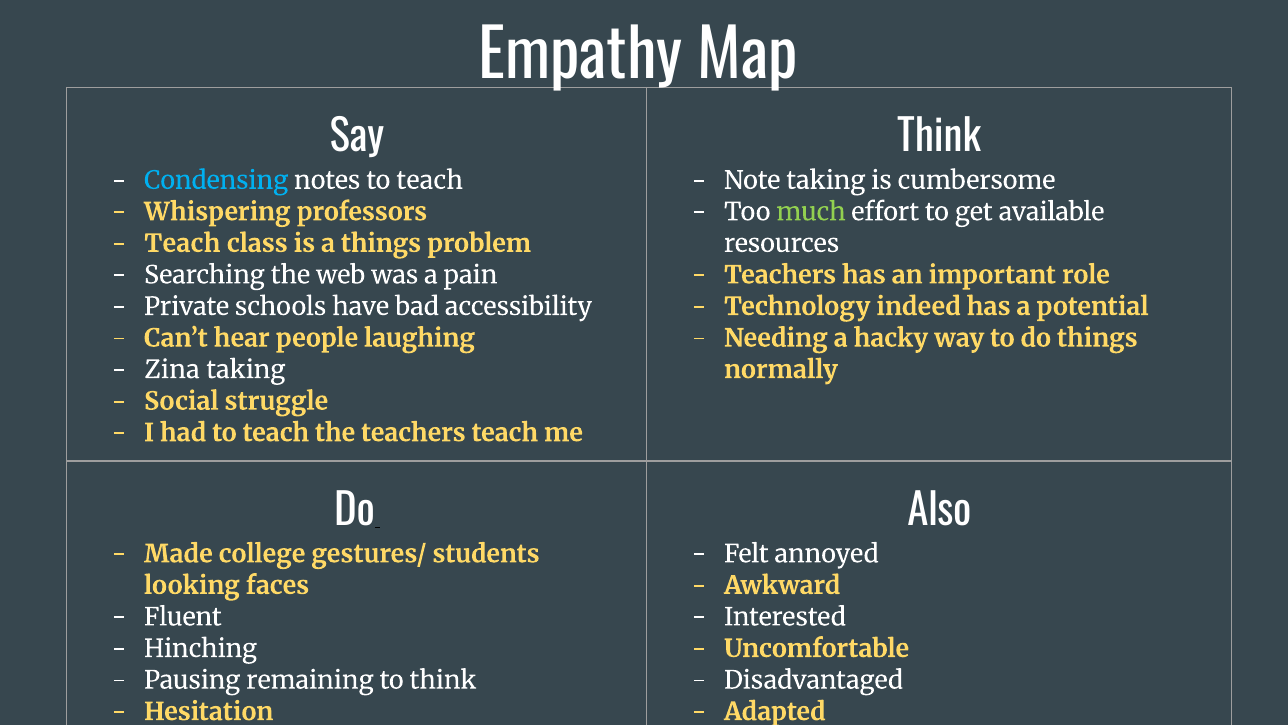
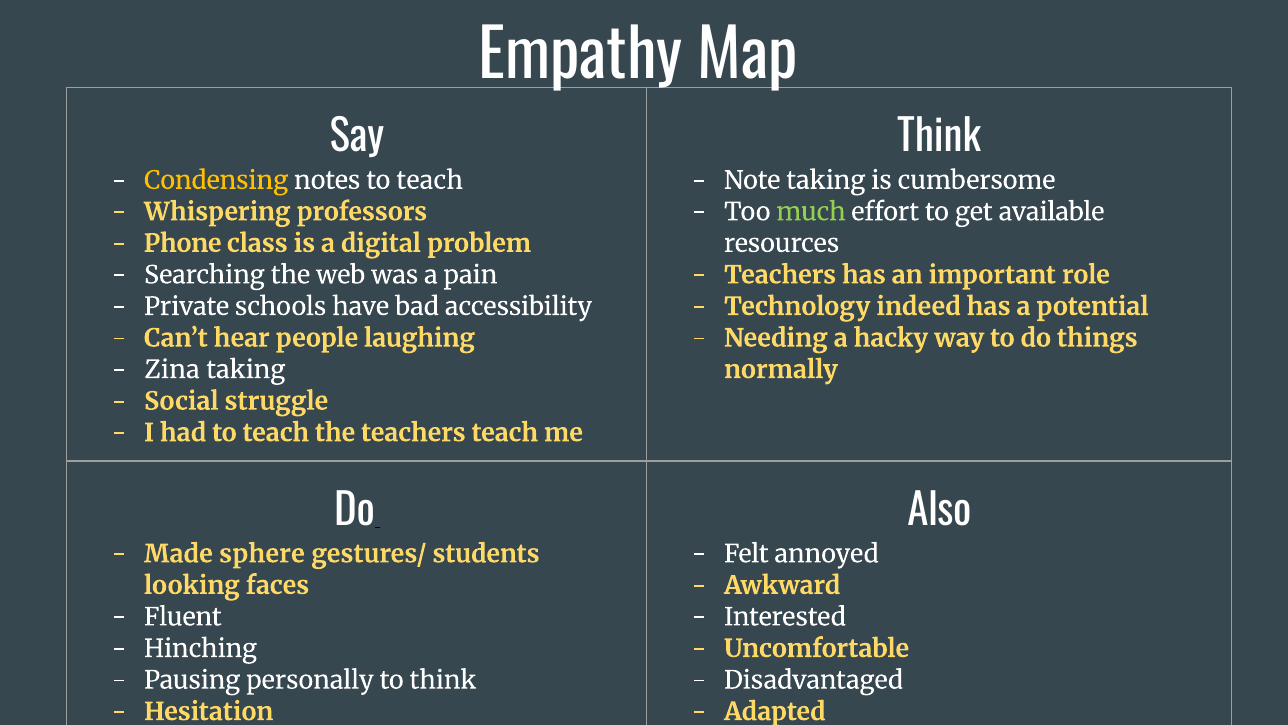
Condensing colour: light blue -> yellow (216, 180)
Teach: Teach -> Phone (183, 243)
a things: things -> digital (381, 243)
college: college -> sphere (262, 554)
remaining: remaining -> personally (310, 680)
